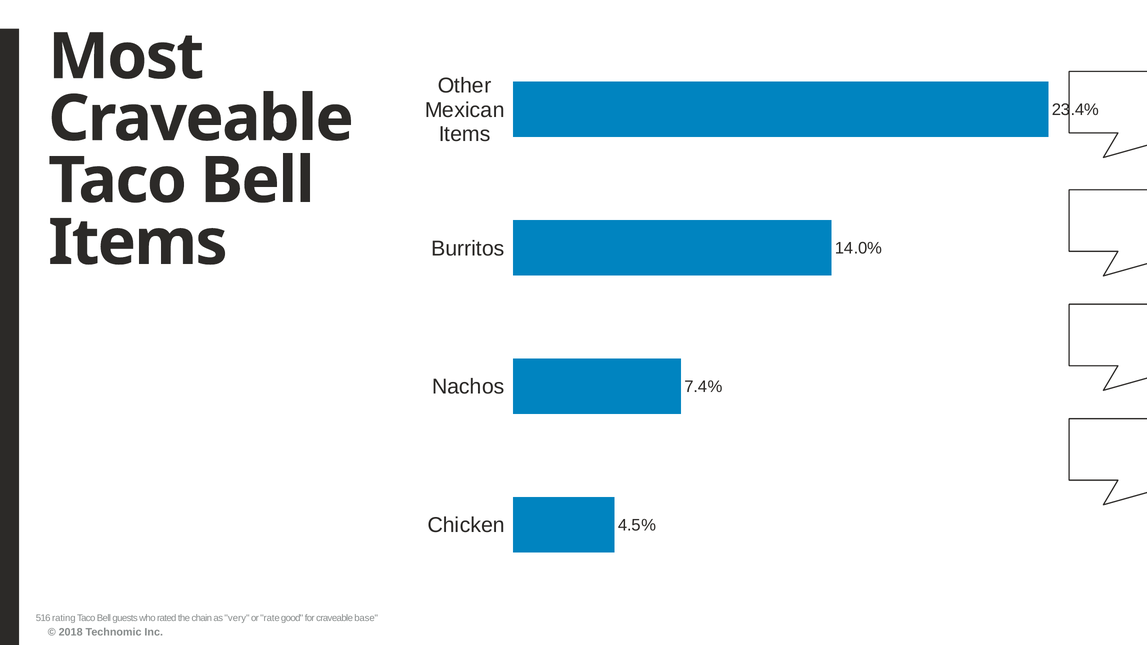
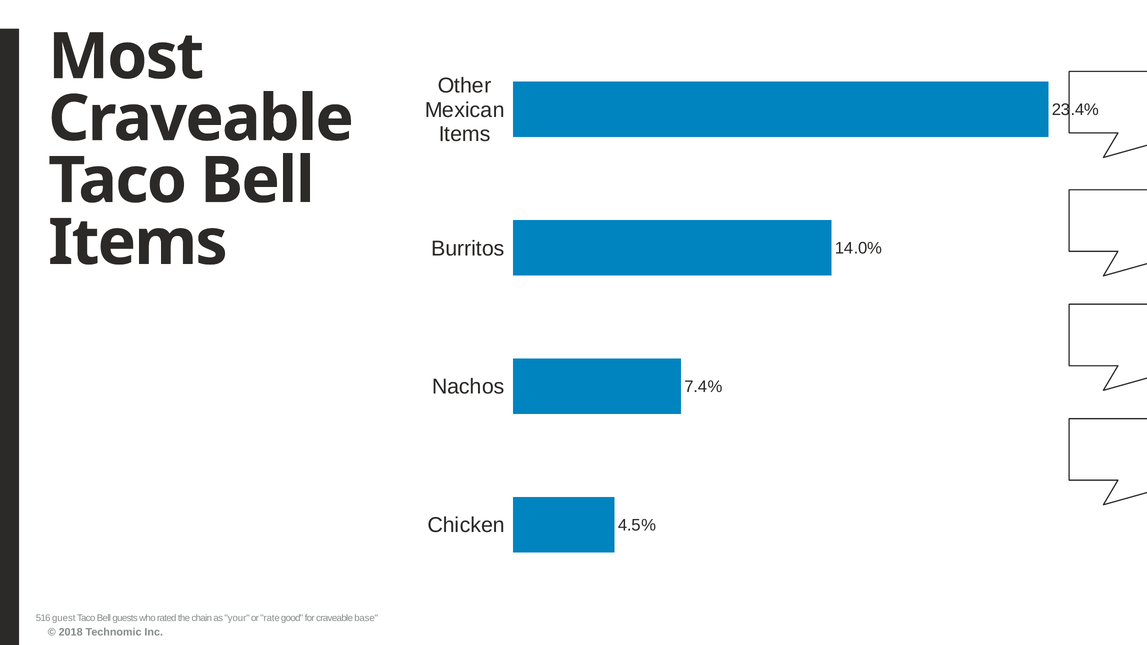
rating: rating -> guest (64, 618)
very: very -> your (237, 618)
